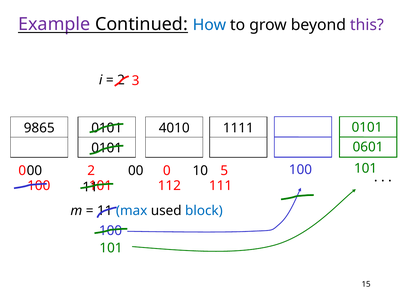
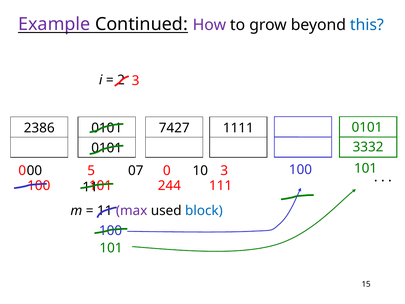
How colour: blue -> purple (209, 25)
this colour: purple -> blue (367, 25)
9865: 9865 -> 2386 (39, 128)
4010: 4010 -> 7427 (174, 128)
0601: 0601 -> 3332 (368, 147)
00 00: 00 -> 07 (136, 171)
0 2: 2 -> 5 (91, 171)
0 5: 5 -> 3 (224, 171)
112: 112 -> 244 (169, 186)
max colour: blue -> purple (132, 211)
